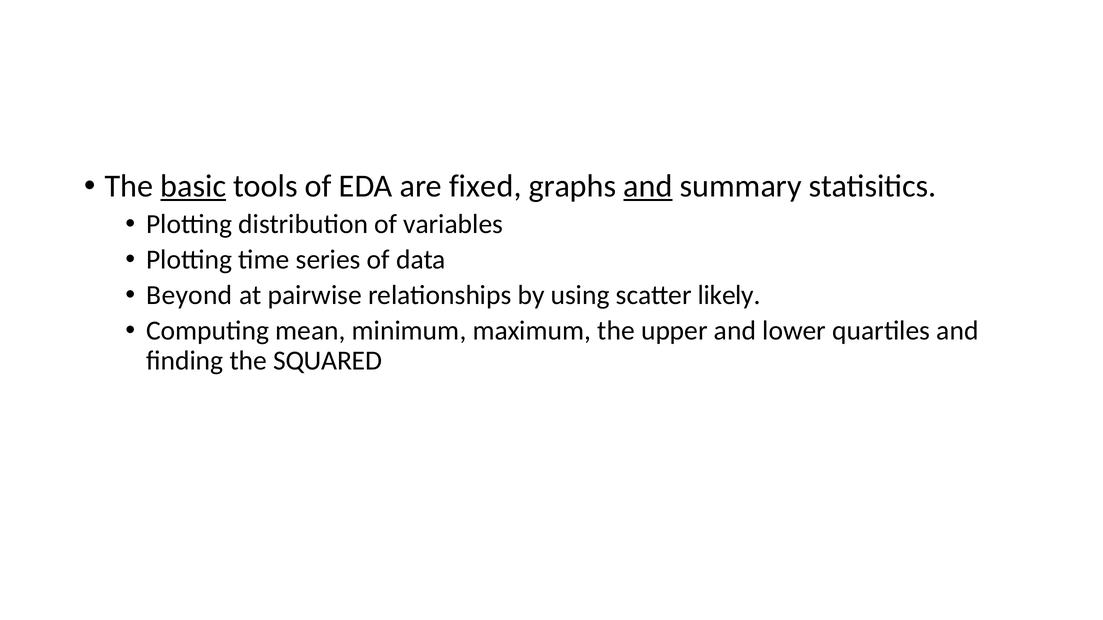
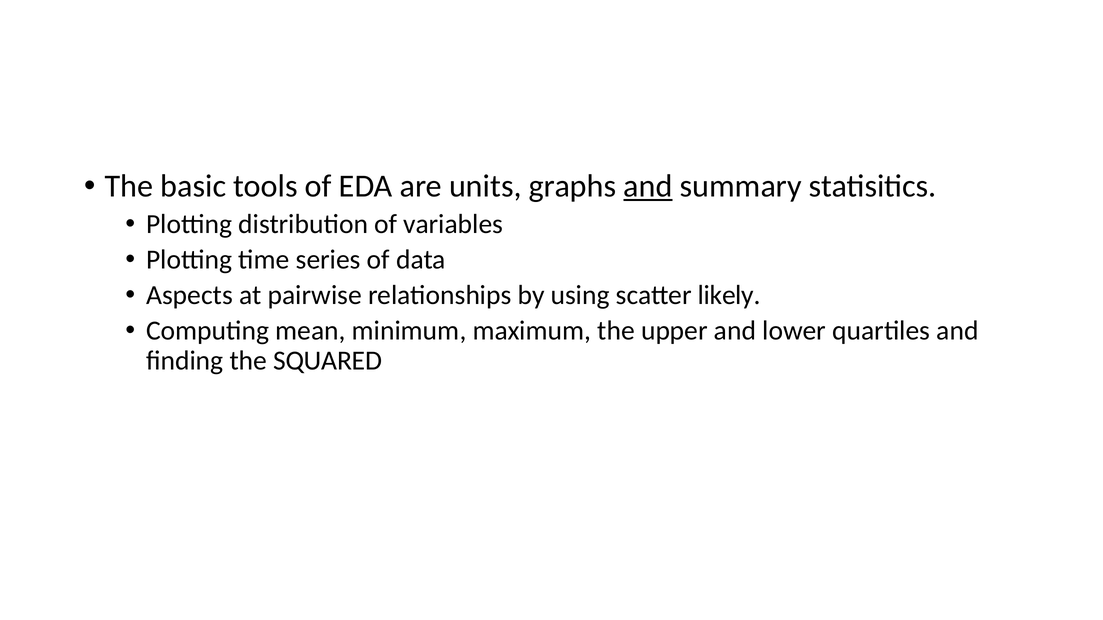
basic underline: present -> none (193, 186)
fixed: fixed -> units (485, 186)
Beyond: Beyond -> Aspects (190, 295)
